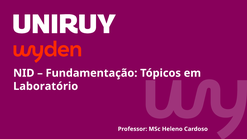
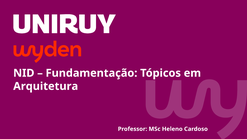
Laboratório: Laboratório -> Arquitetura (46, 86)
